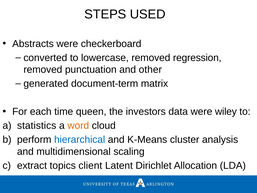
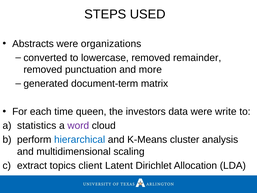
checkerboard: checkerboard -> organizations (111, 44)
regression: regression -> remainder (197, 58)
other: other -> more (150, 70)
wiley: wiley -> write (226, 112)
word colour: orange -> purple (78, 125)
